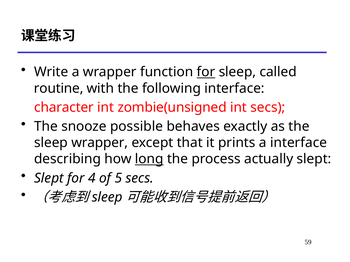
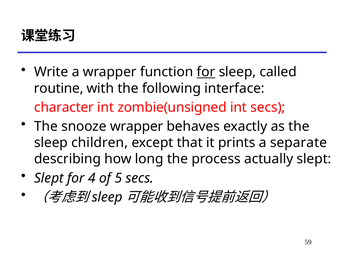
snooze possible: possible -> wrapper (137, 127)
sleep wrapper: wrapper -> children (100, 143)
a interface: interface -> separate (299, 143)
long underline: present -> none (149, 159)
